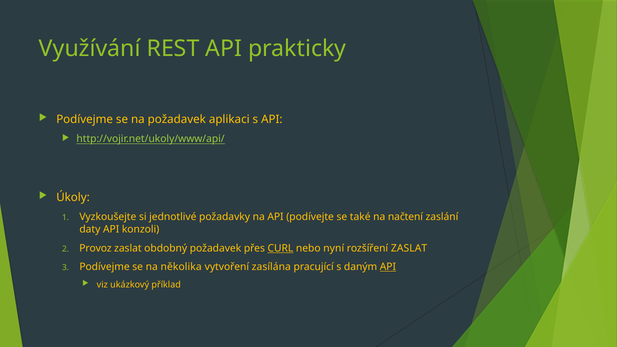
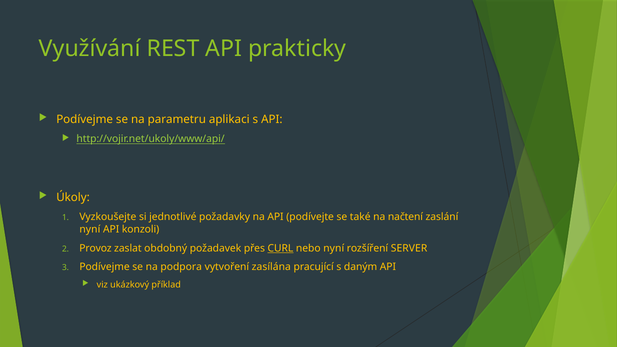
na požadavek: požadavek -> parametru (177, 119)
daty: daty -> nyní (90, 229)
rozšíření ZASLAT: ZASLAT -> SERVER (409, 248)
několika: několika -> podpora (181, 267)
API underline: present -> none (388, 267)
